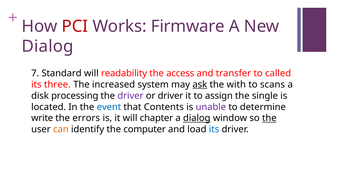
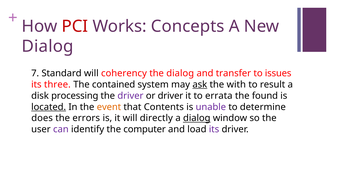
Firmware: Firmware -> Concepts (188, 26)
readability: readability -> coherency (124, 74)
the access: access -> dialog (180, 74)
called: called -> issues (278, 74)
increased: increased -> contained (114, 85)
scans: scans -> result (273, 85)
assign: assign -> errata (219, 96)
single: single -> found (265, 96)
located underline: none -> present (49, 107)
event colour: blue -> orange (109, 107)
write: write -> does (42, 119)
chapter: chapter -> directly (156, 119)
the underline: present -> none (269, 119)
can colour: orange -> purple (61, 130)
its colour: blue -> purple (214, 130)
